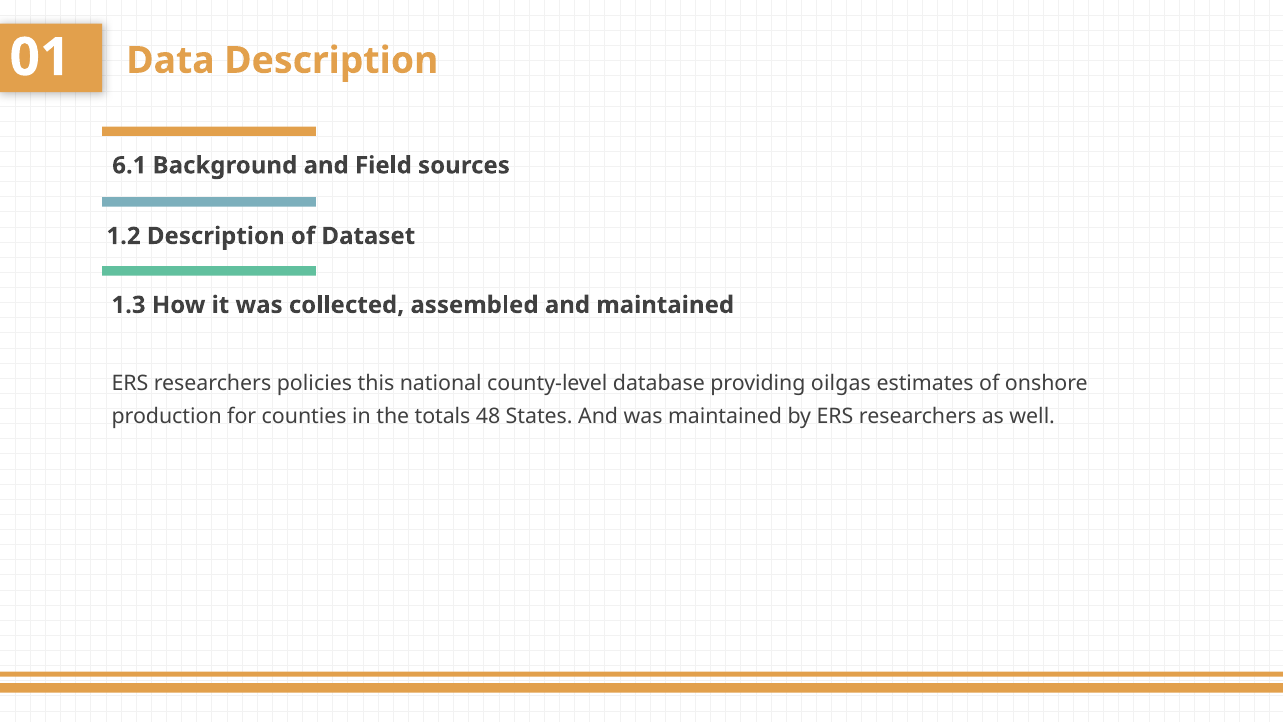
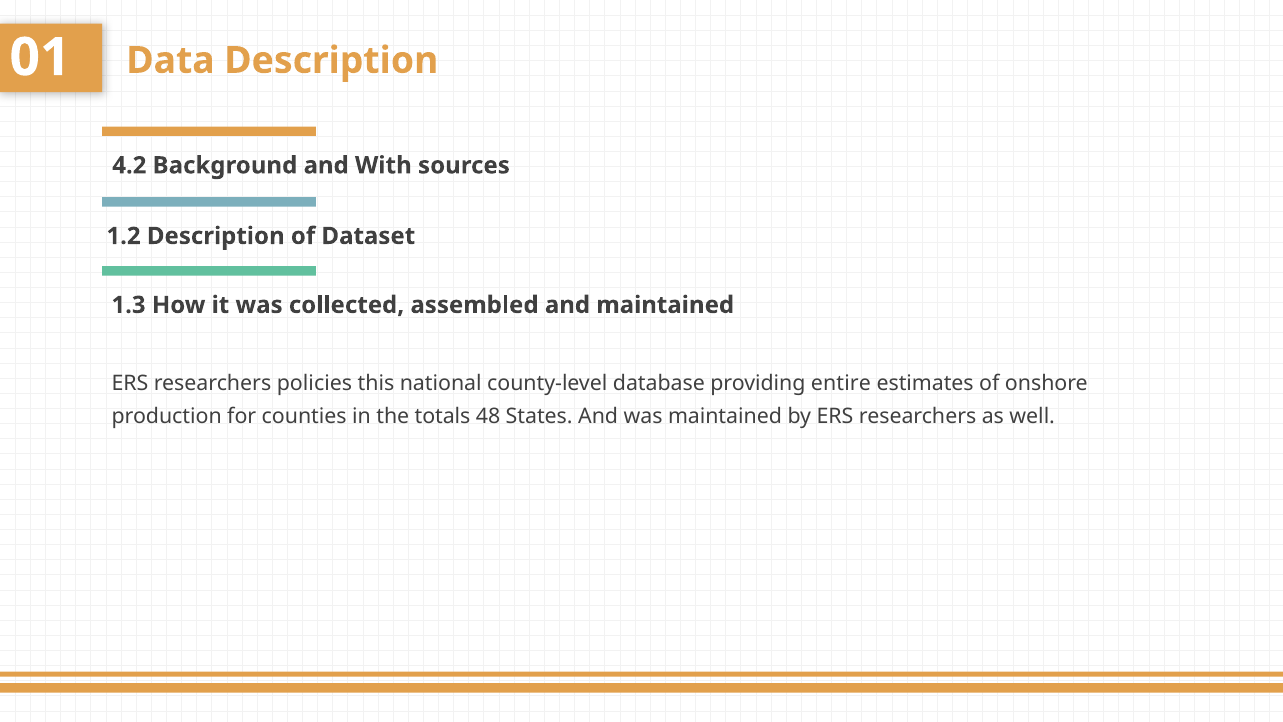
6.1: 6.1 -> 4.2 (129, 165)
Field: Field -> With (383, 165)
oilgas: oilgas -> entire (841, 383)
